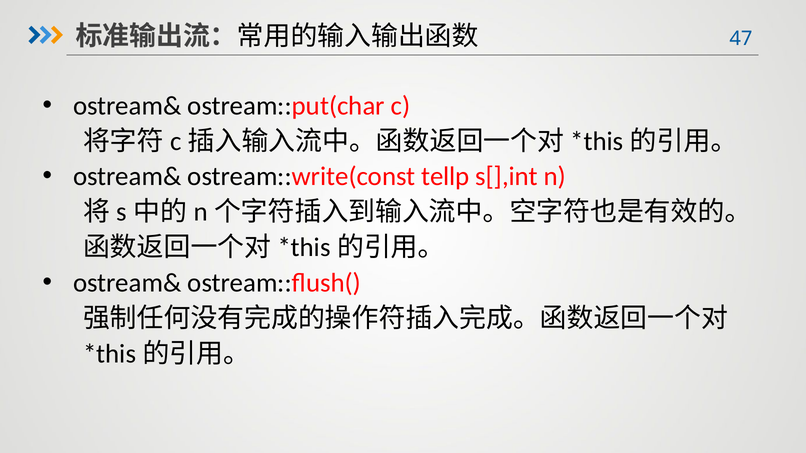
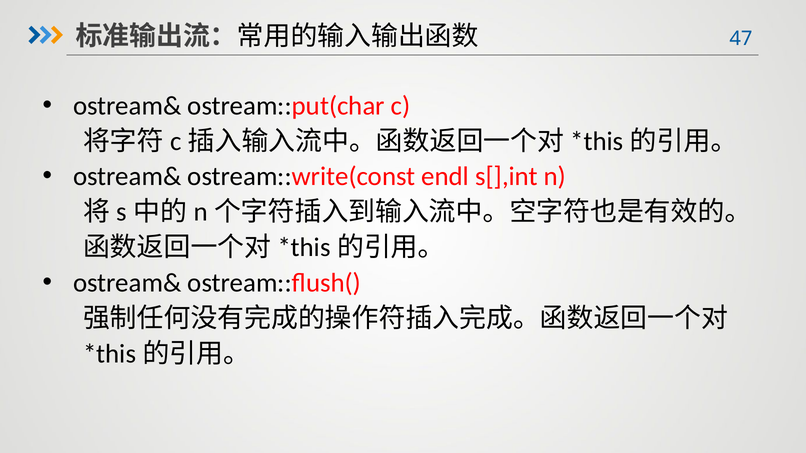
tellp: tellp -> endl (445, 177)
